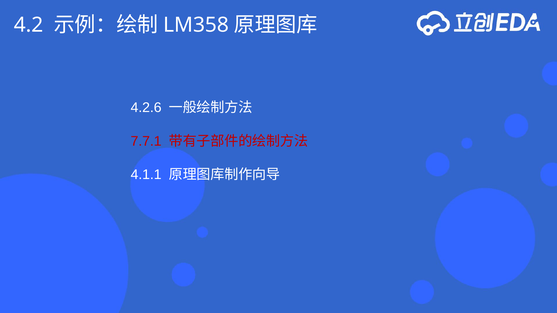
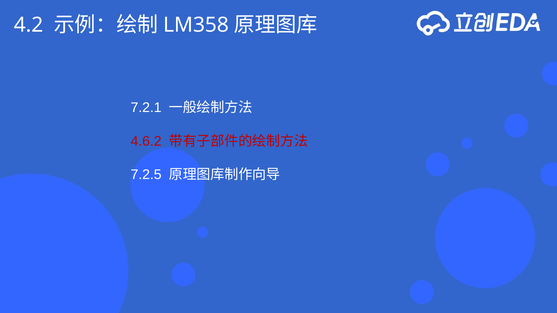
4.2.6: 4.2.6 -> 7.2.1 (146, 108)
7.7.1: 7.7.1 -> 4.6.2 (146, 141)
4.1.1: 4.1.1 -> 7.2.5 (146, 175)
